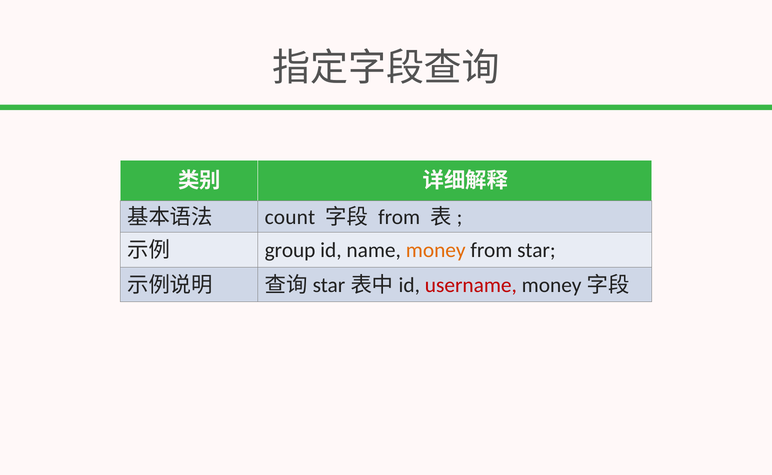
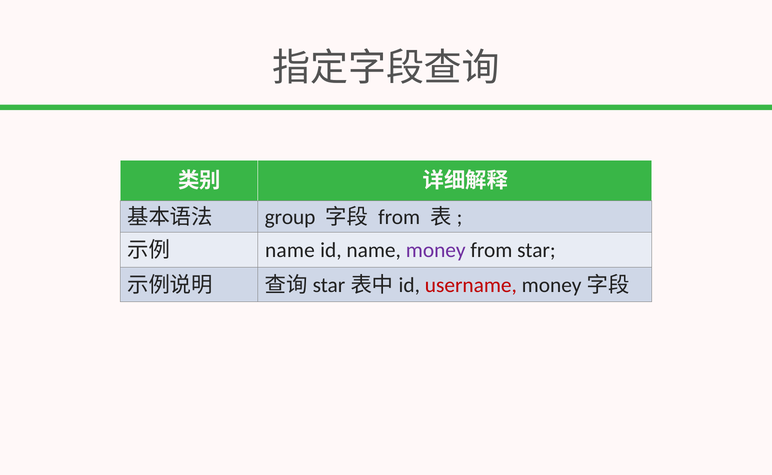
count: count -> group (290, 217)
group: group -> name (290, 250)
money colour: orange -> purple (436, 250)
